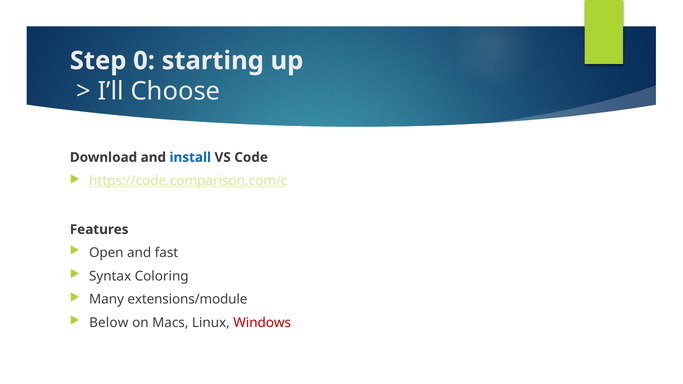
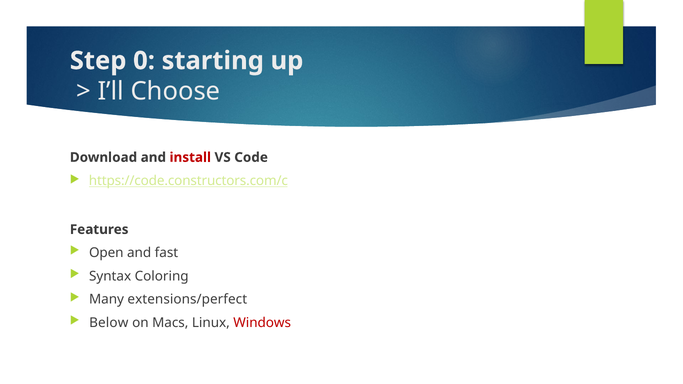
install colour: blue -> red (190, 157)
https://code.comparison.com/c: https://code.comparison.com/c -> https://code.constructors.com/c (188, 181)
extensions/module: extensions/module -> extensions/perfect (187, 300)
